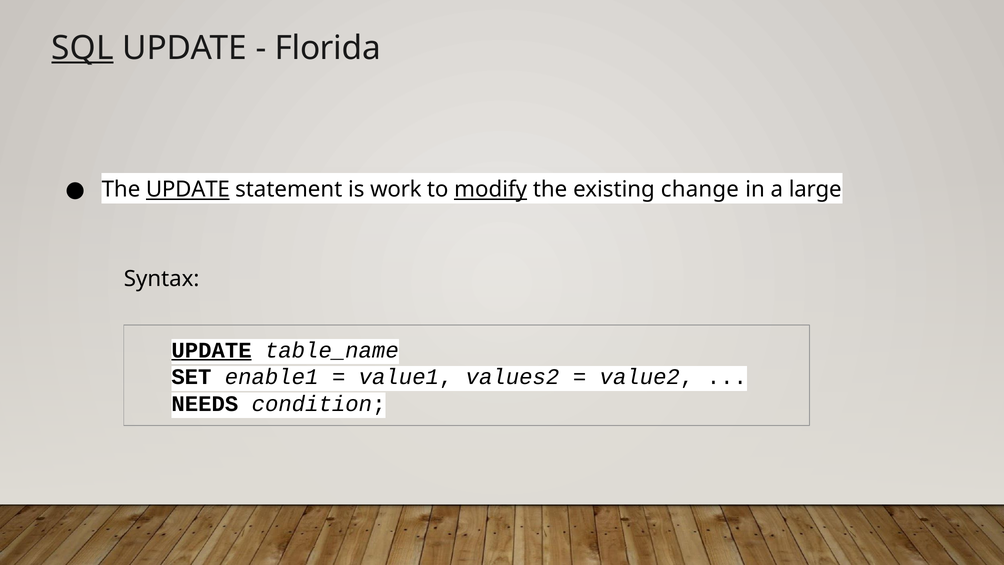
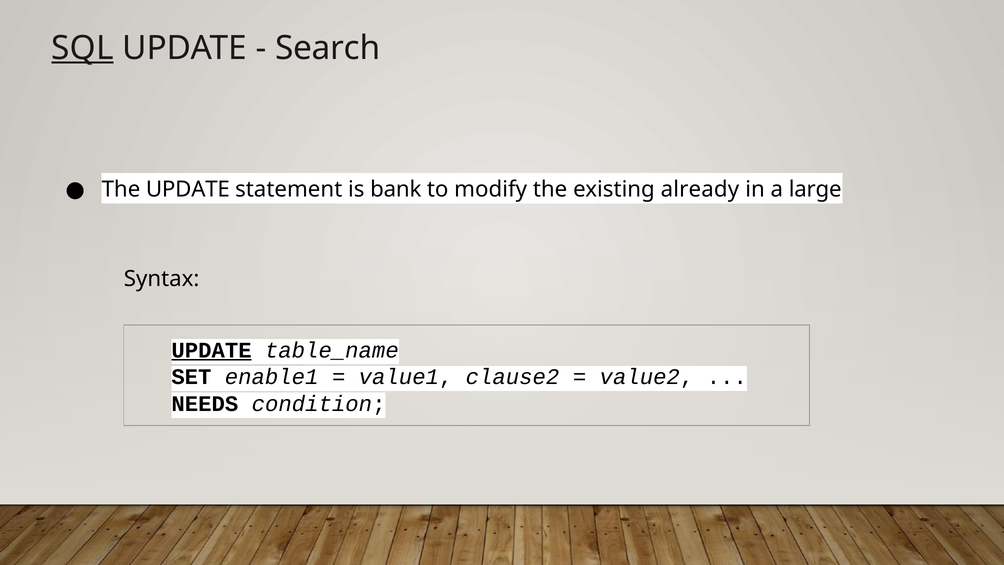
Florida: Florida -> Search (328, 48)
UPDATE underline: present -> none (188, 189)
work: work -> bank (396, 189)
modify underline: present -> none (491, 189)
change: change -> already (700, 189)
values2: values2 -> clause2 (513, 377)
